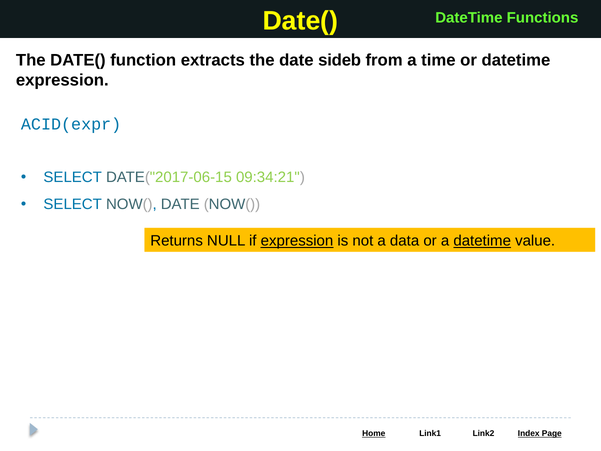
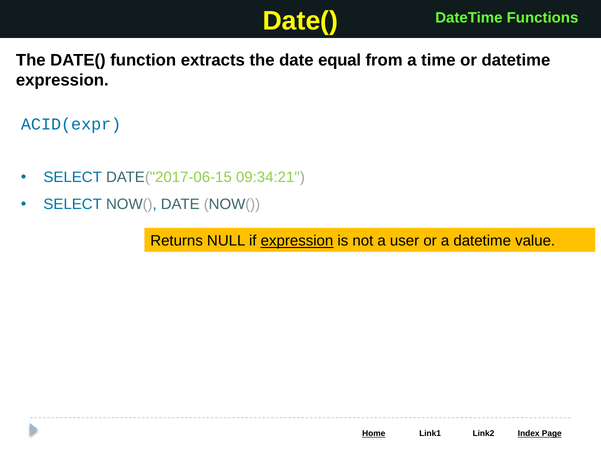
sideb: sideb -> equal (340, 60)
data: data -> user (405, 241)
datetime underline: present -> none (482, 241)
